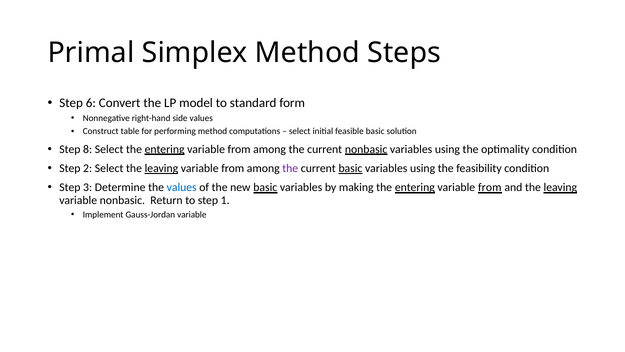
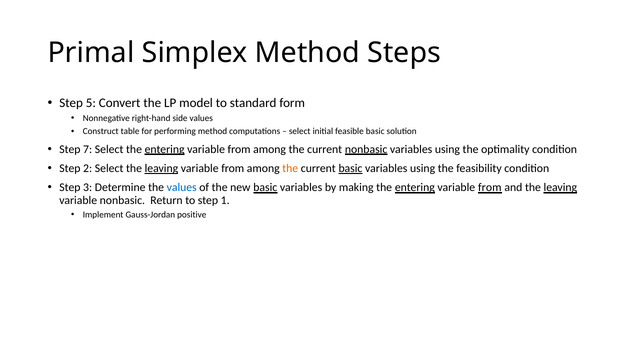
6: 6 -> 5 (91, 103)
8: 8 -> 7 (88, 149)
the colour: purple -> orange (290, 168)
Gauss-Jordan variable: variable -> positive (192, 214)
